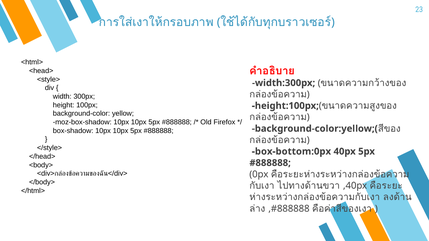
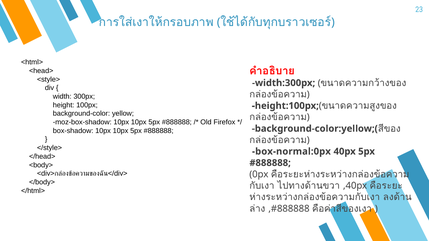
box-bottom:0px: box-bottom:0px -> box-normal:0px (291, 152)
